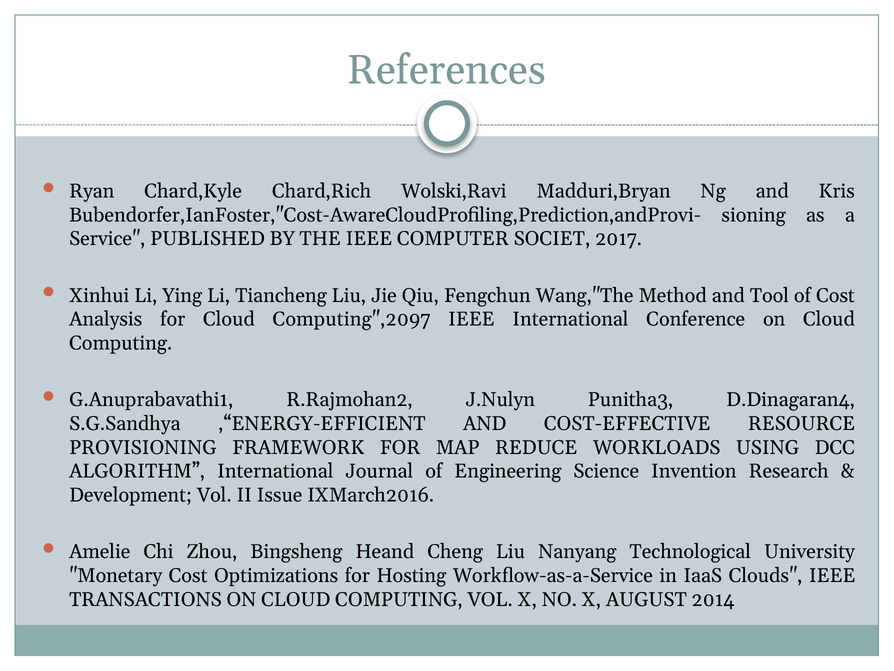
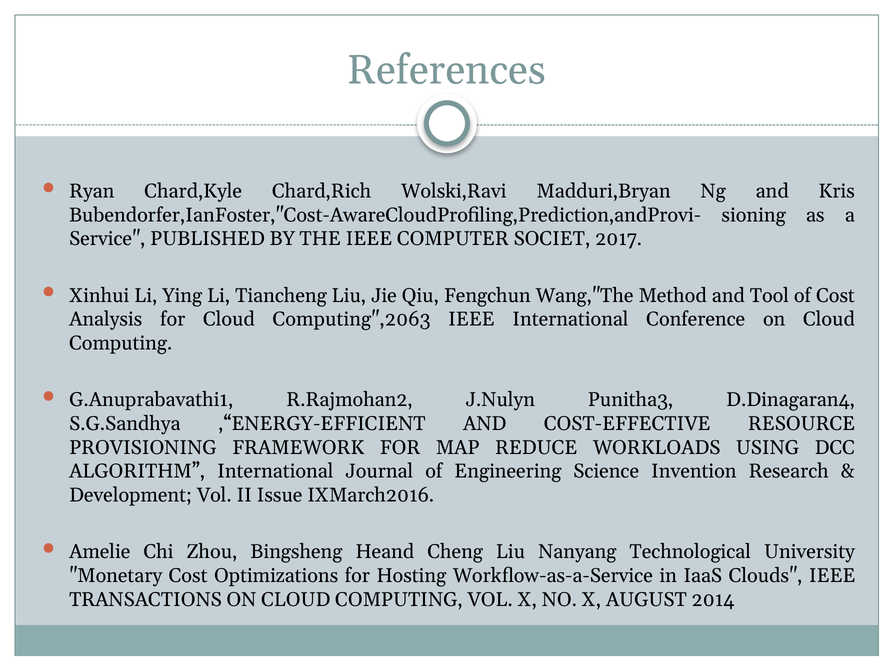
Computing",2097: Computing",2097 -> Computing",2063 (352, 319)
